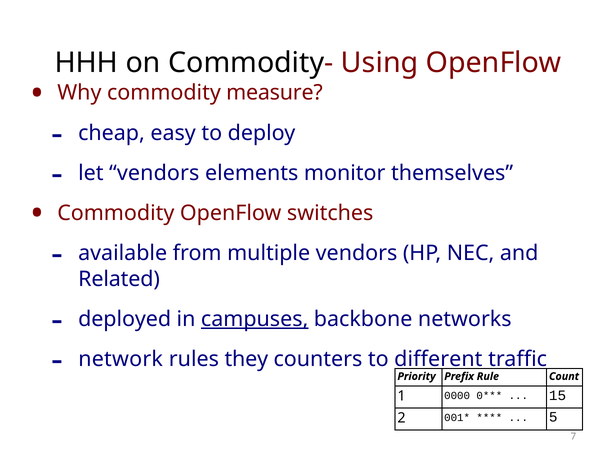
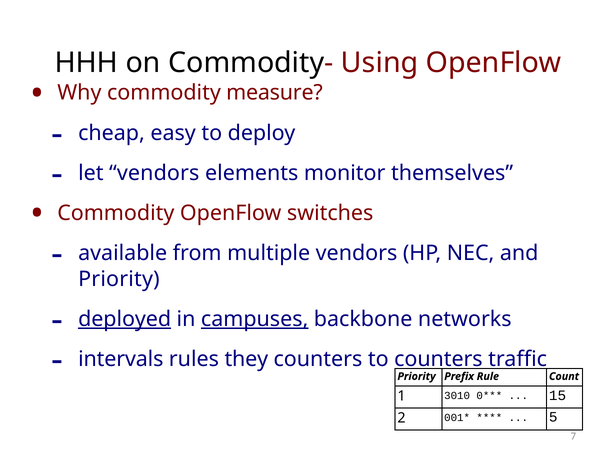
Related: Related -> Priority (119, 279)
deployed underline: none -> present (125, 319)
network: network -> intervals (121, 359)
to different: different -> counters (438, 359)
0000: 0000 -> 3010 (457, 396)
